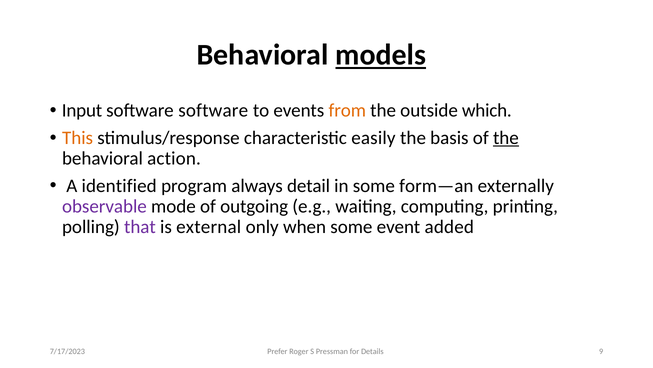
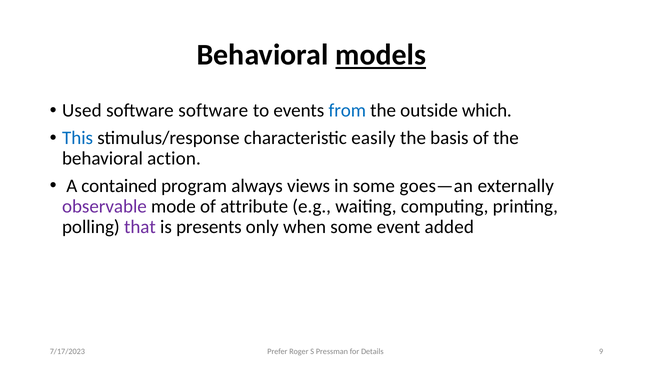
Input: Input -> Used (82, 110)
from colour: orange -> blue (347, 110)
This colour: orange -> blue (78, 138)
the underline: present -> none (506, 138)
identified: identified -> contained (119, 186)
detail: detail -> views (309, 186)
form—an: form—an -> goes—an (436, 186)
outgoing: outgoing -> attribute (254, 206)
external: external -> presents (209, 227)
